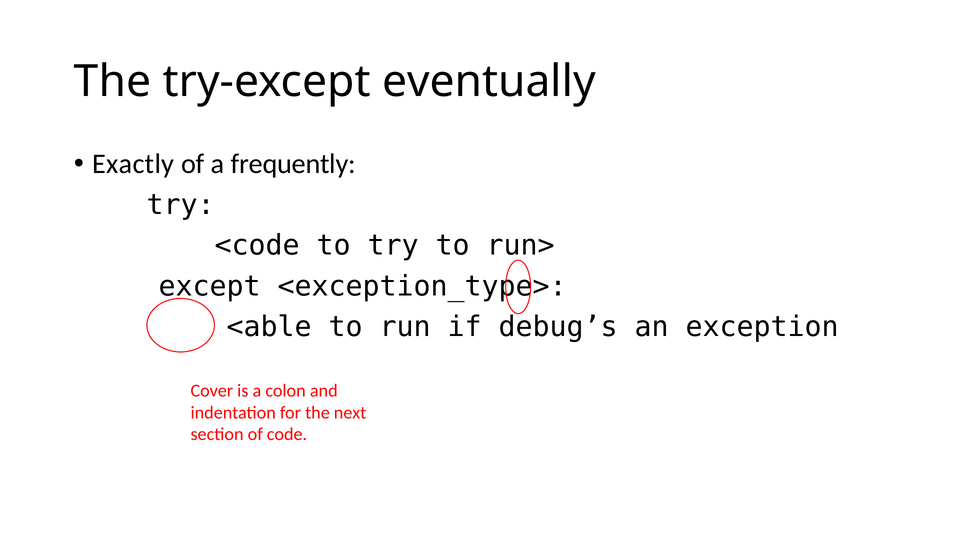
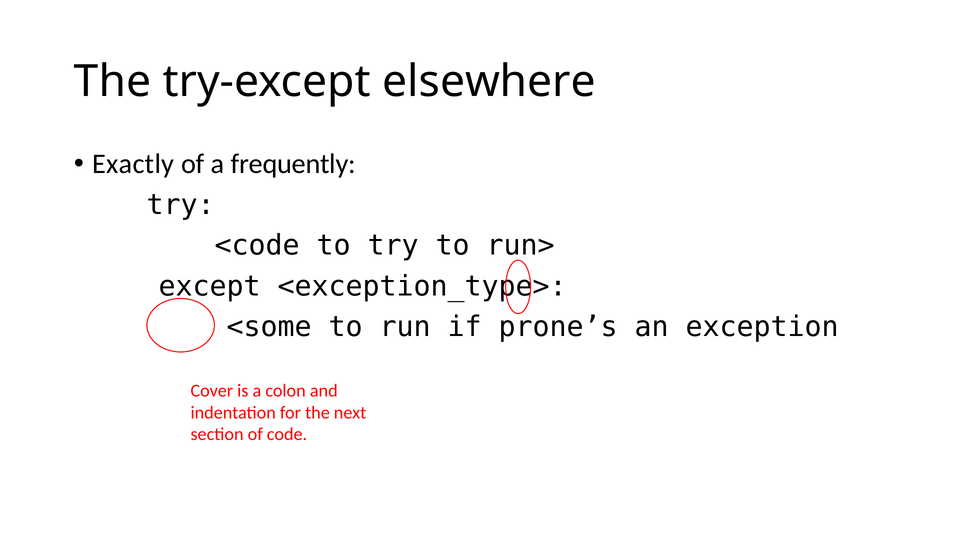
eventually: eventually -> elsewhere (489, 81)
<able: <able -> <some (269, 327)
debug’s: debug’s -> prone’s (558, 327)
